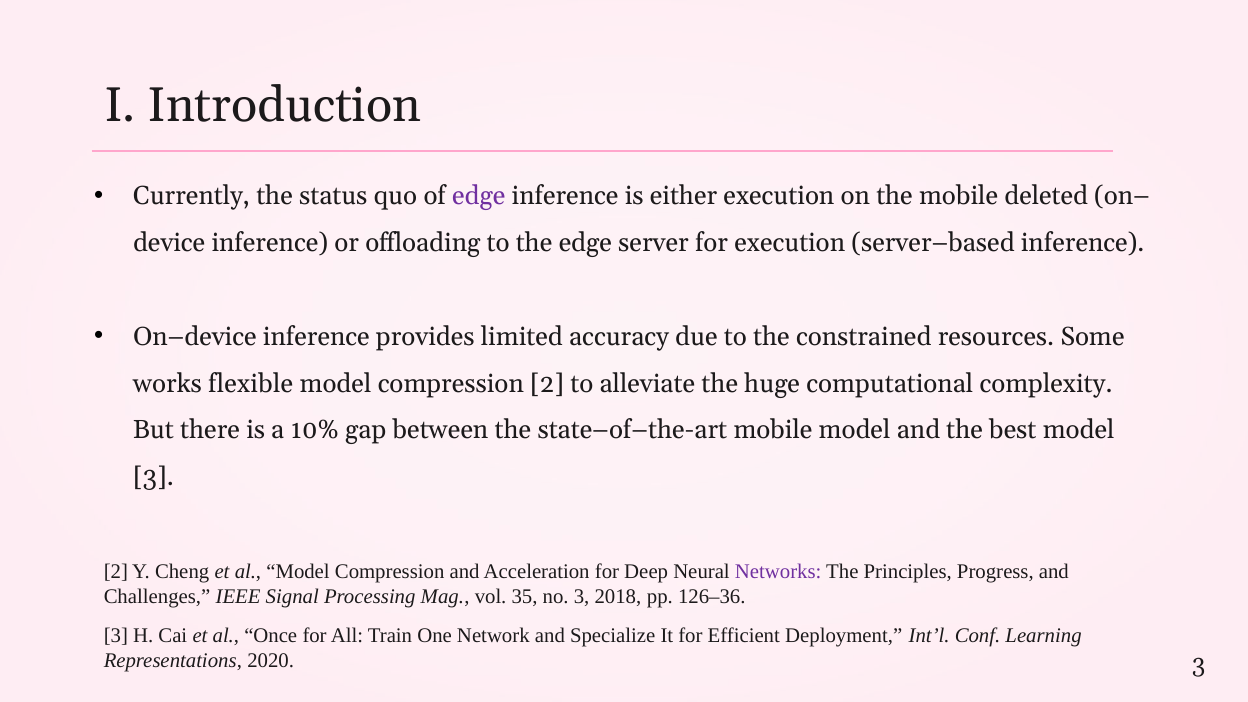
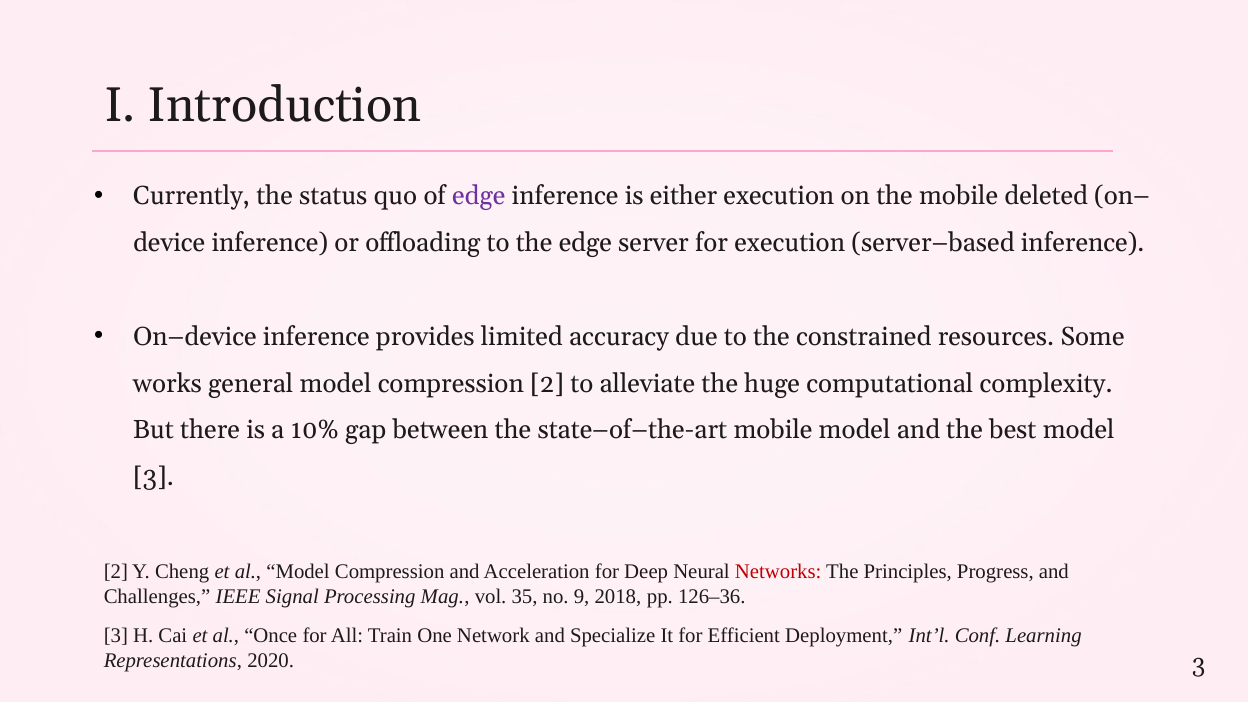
flexible: flexible -> general (251, 384)
Networks colour: purple -> red (778, 571)
no 3: 3 -> 9 (582, 596)
